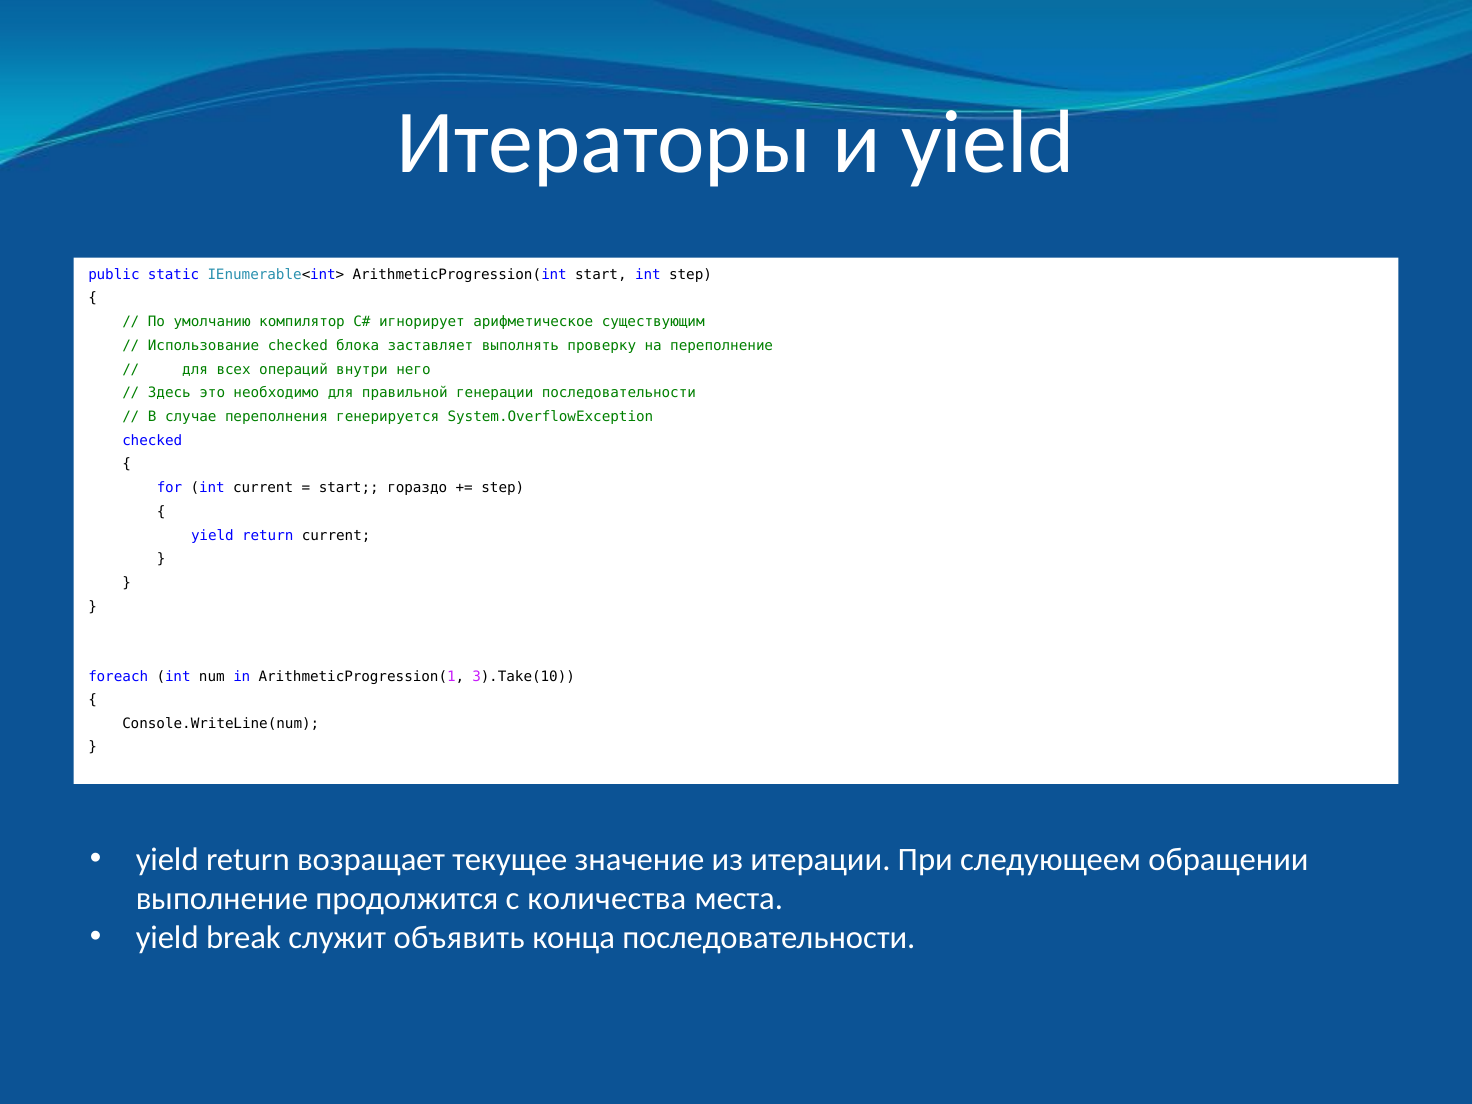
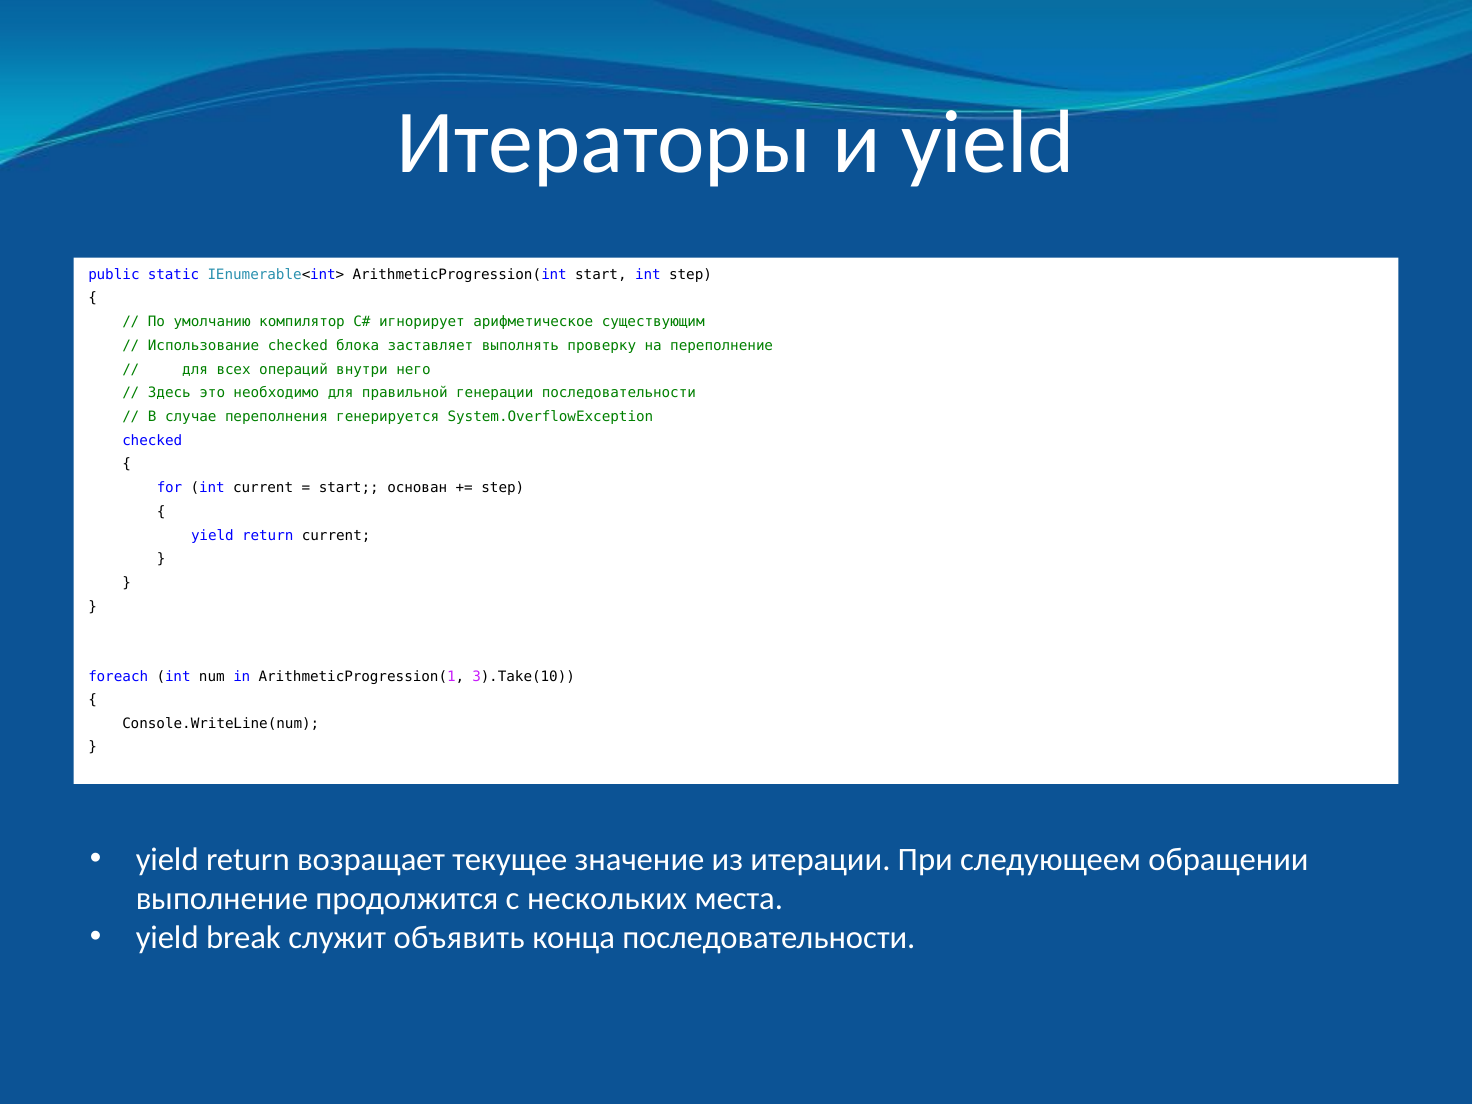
гораздо: гораздо -> основан (417, 488)
количества: количества -> нескольких (607, 899)
